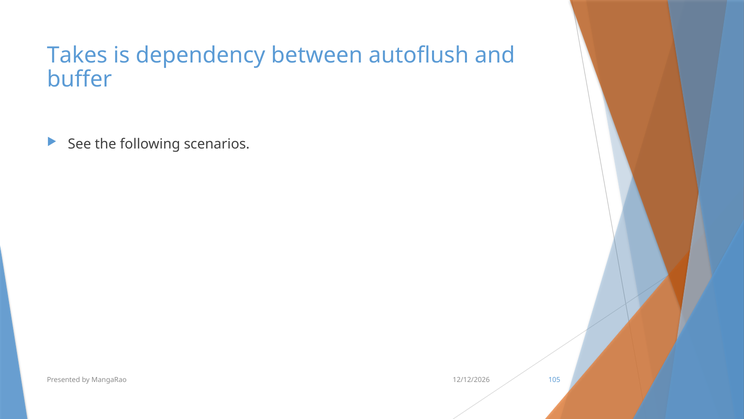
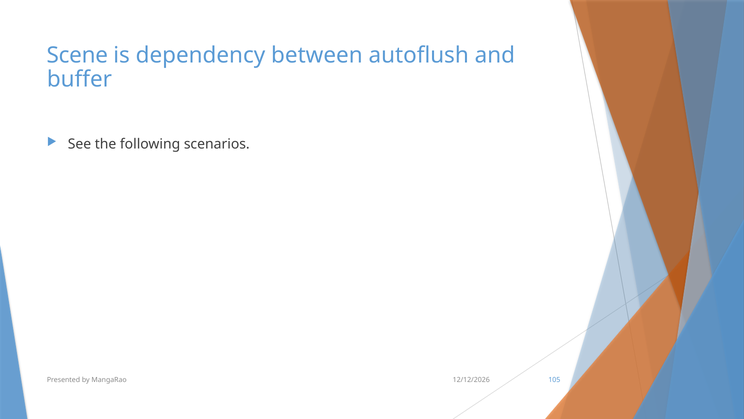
Takes: Takes -> Scene (77, 55)
